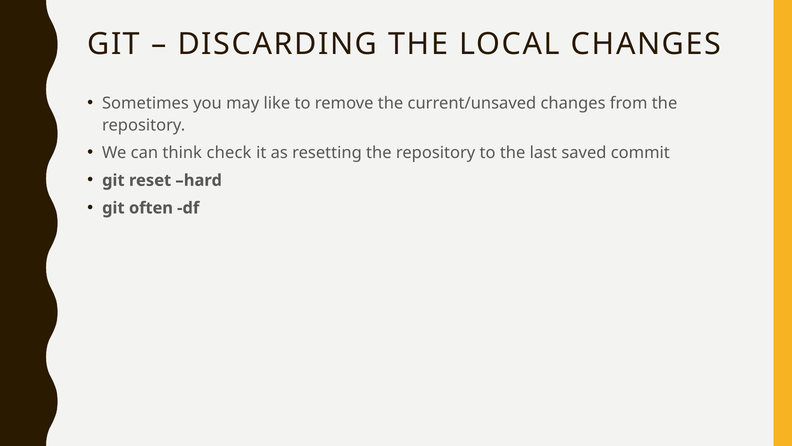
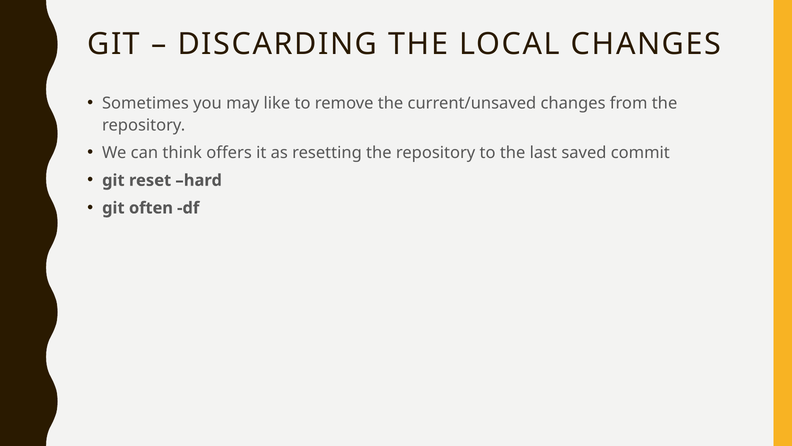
check: check -> offers (229, 153)
